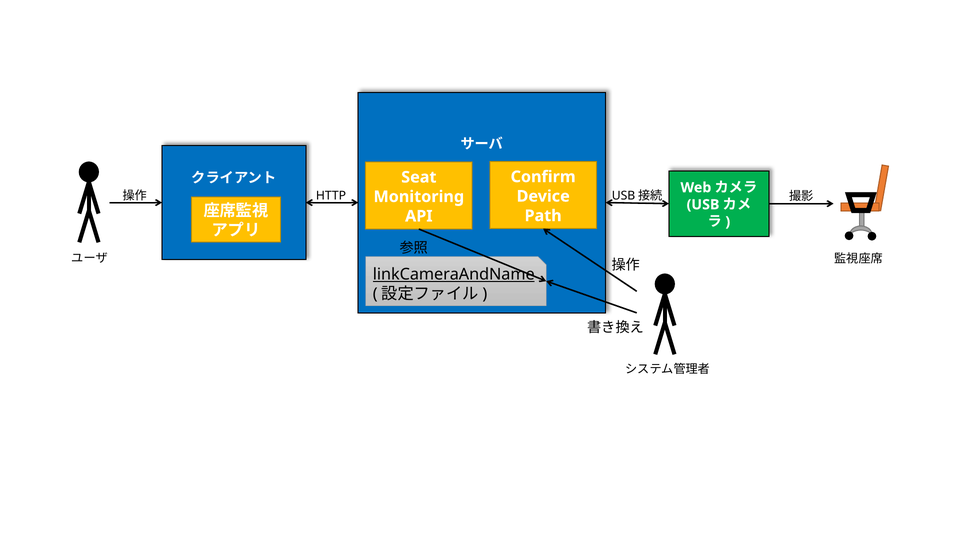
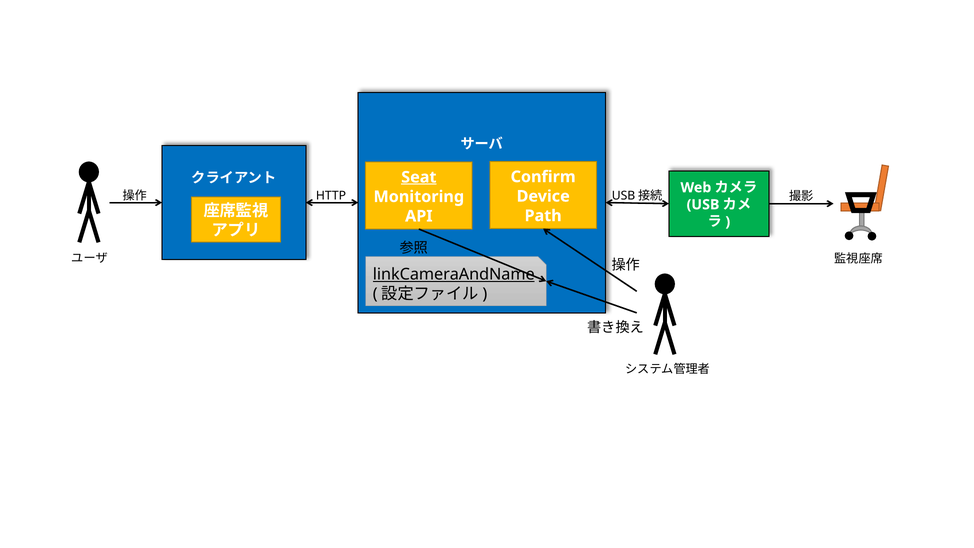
Seat underline: none -> present (419, 177)
